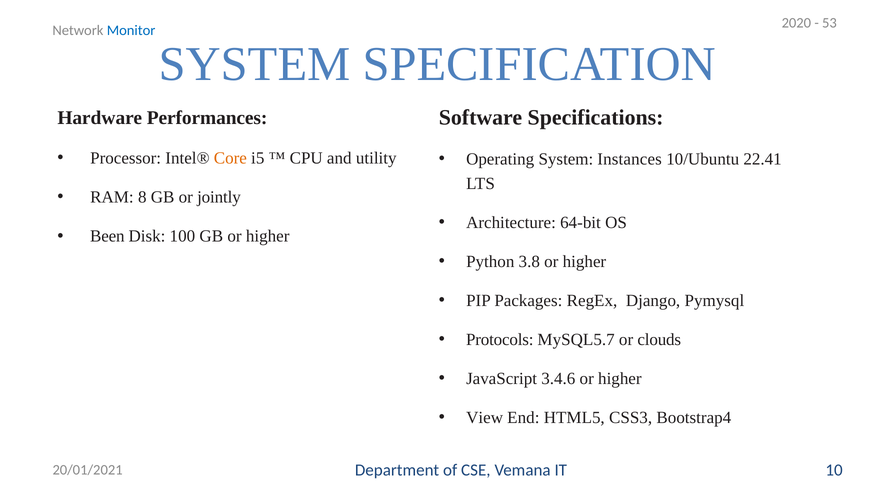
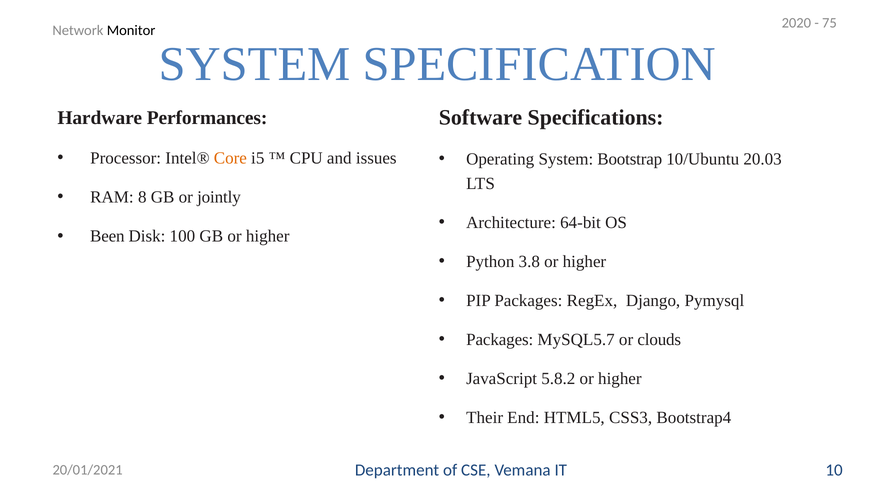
53: 53 -> 75 (829, 23)
Monitor colour: blue -> black (131, 30)
utility: utility -> issues (376, 158)
Instances: Instances -> Bootstrap (630, 159)
22.41: 22.41 -> 20.03 (763, 159)
Protocols: Protocols -> Packages (500, 340)
3.4.6: 3.4.6 -> 5.8.2 (558, 379)
View: View -> Their (485, 418)
